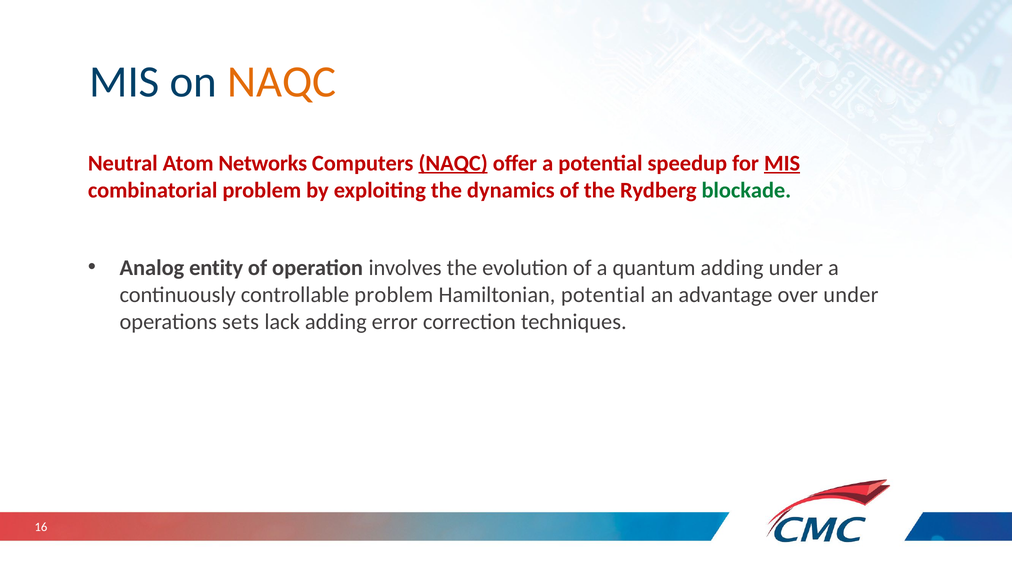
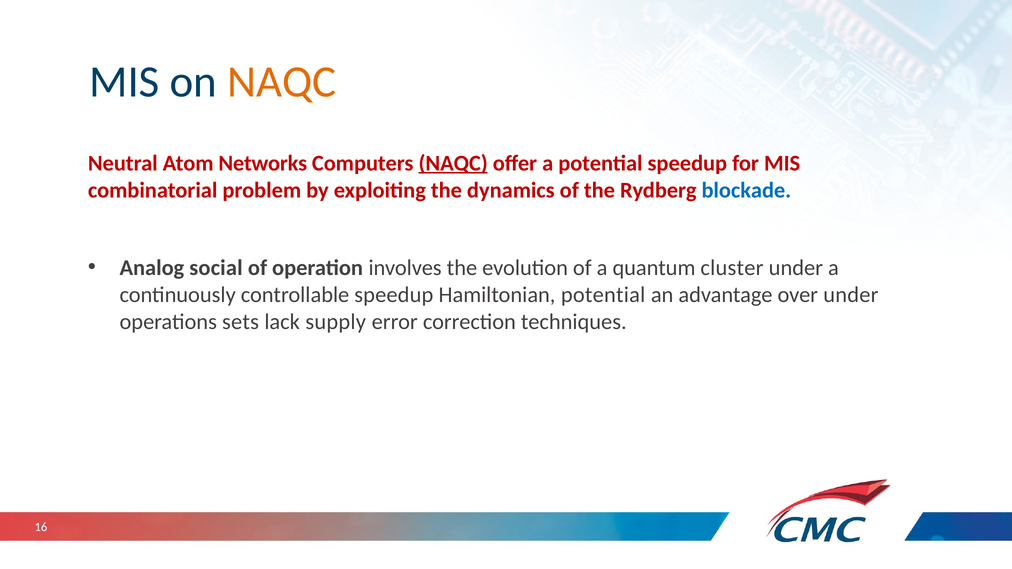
MIS underline: present -> none (782, 163)
blockade colour: green -> blue (746, 190)
entity: entity -> social (216, 268)
quantum adding: adding -> cluster (732, 268)
controllable problem: problem -> speedup (394, 295)
lack adding: adding -> supply (336, 322)
